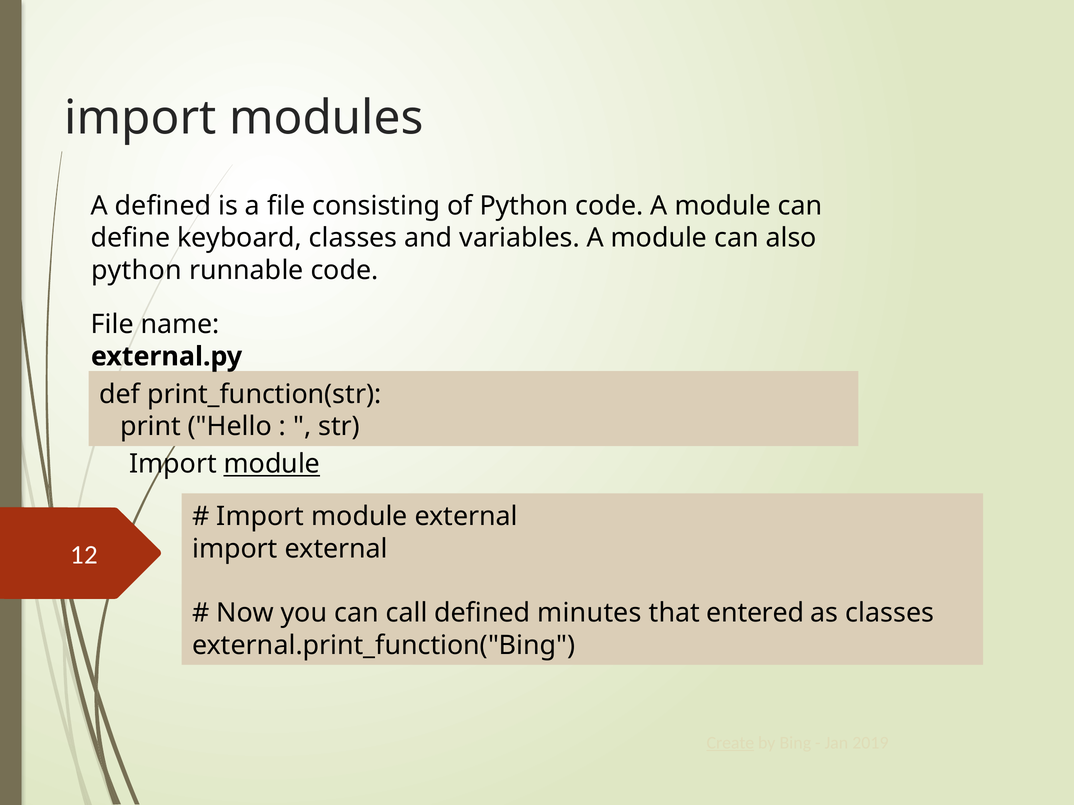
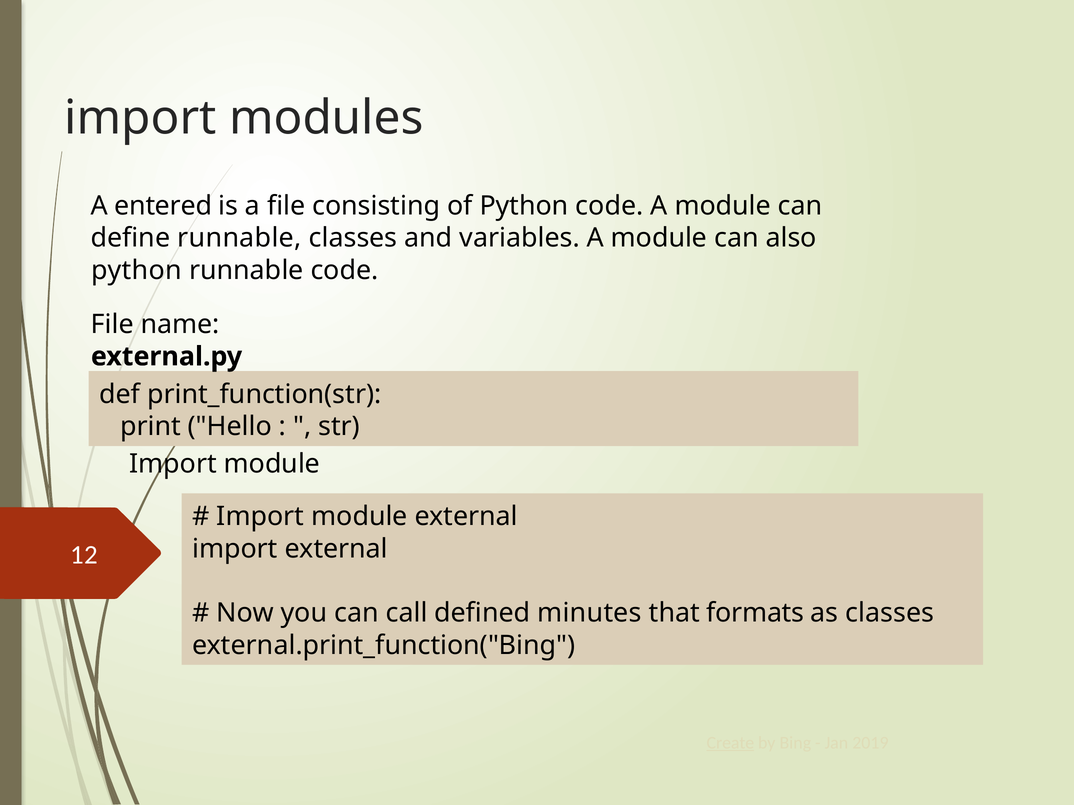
A defined: defined -> entered (163, 206)
define keyboard: keyboard -> runnable (239, 238)
module underline: present -> none (272, 464)
entered: entered -> formats (755, 614)
